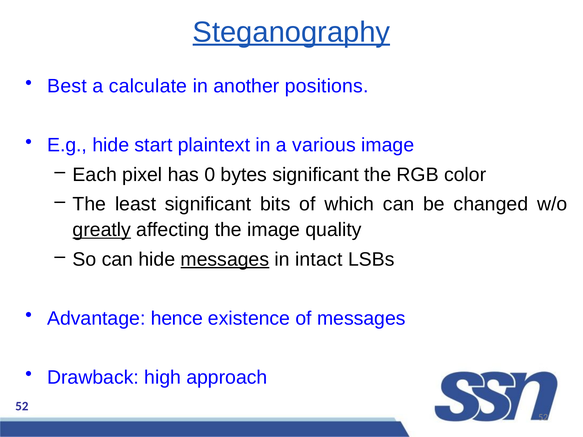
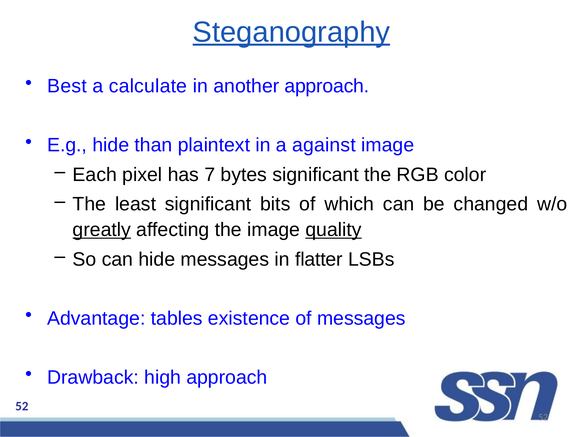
another positions: positions -> approach (327, 86)
start: start -> than (153, 145)
various: various -> against (324, 145)
0: 0 -> 7 (210, 175)
quality underline: none -> present (334, 230)
messages underline: present -> none (225, 259)
intact: intact -> flatter (319, 259)
hence: hence -> tables (177, 319)
